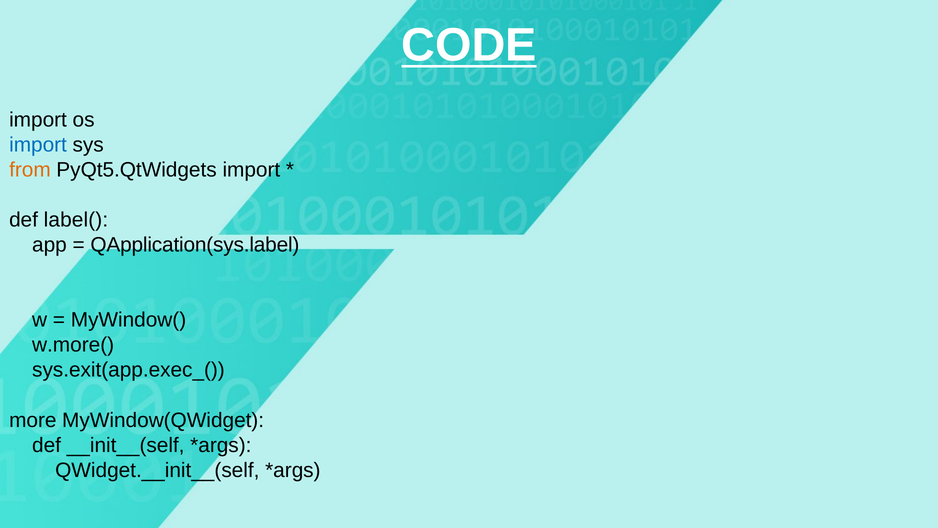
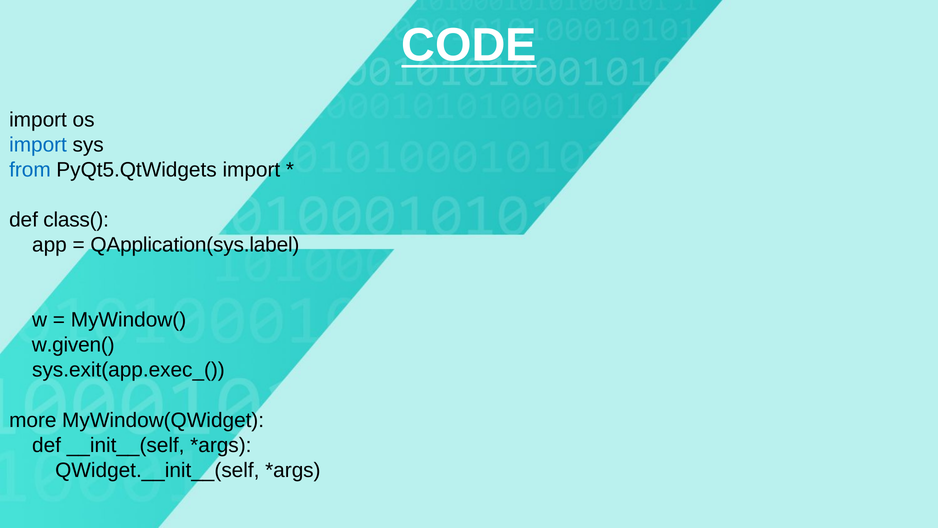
from colour: orange -> blue (30, 170)
label(: label( -> class( (76, 220)
w.more(: w.more( -> w.given( (73, 345)
